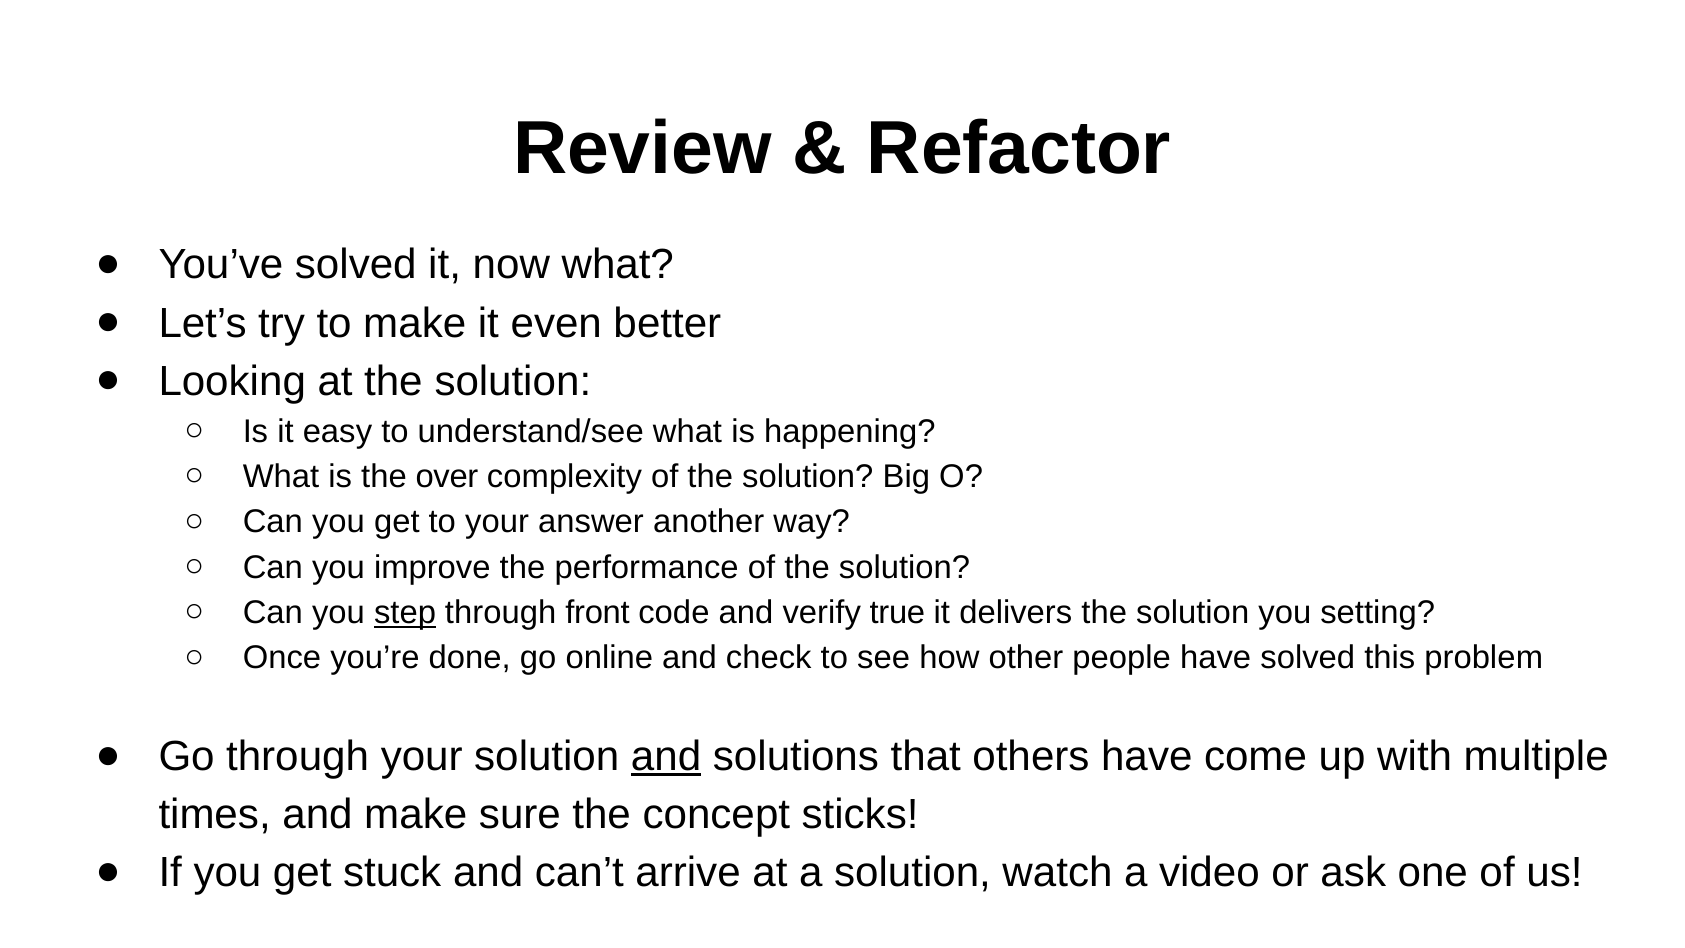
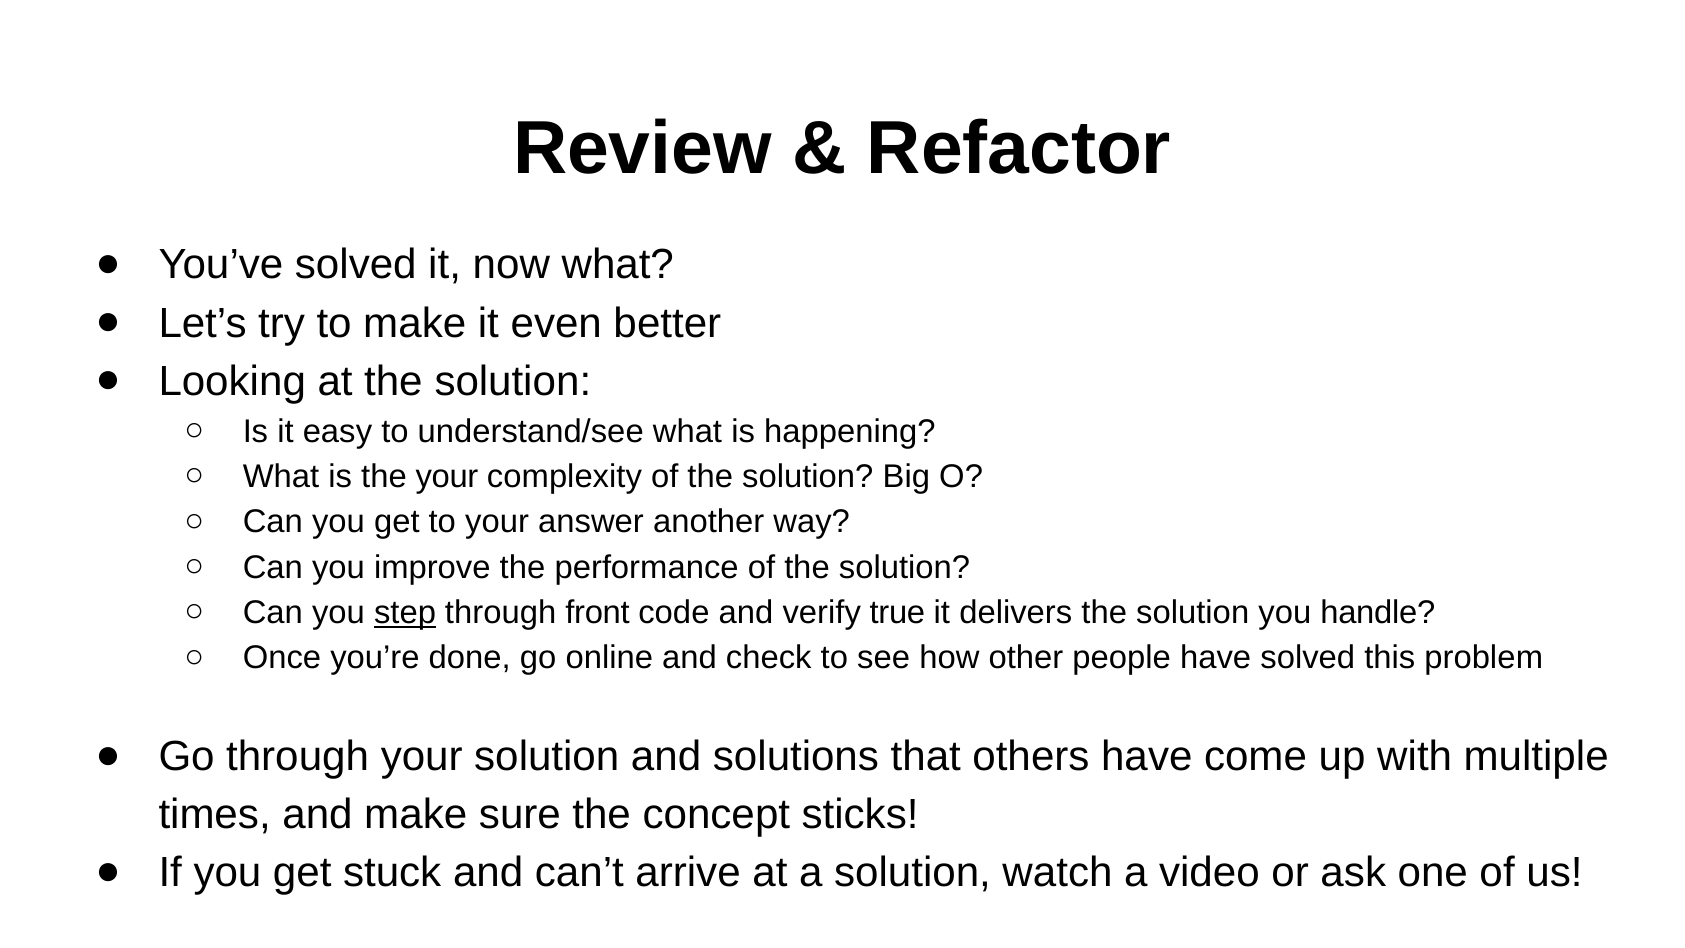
the over: over -> your (447, 477)
setting: setting -> handle (1378, 613)
and underline: present -> none (666, 756)
